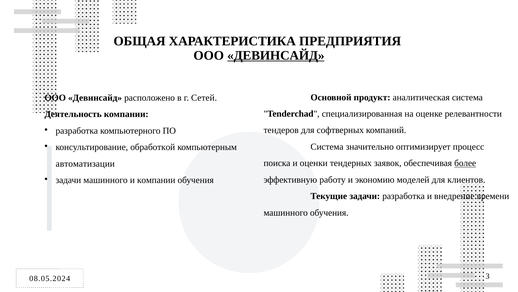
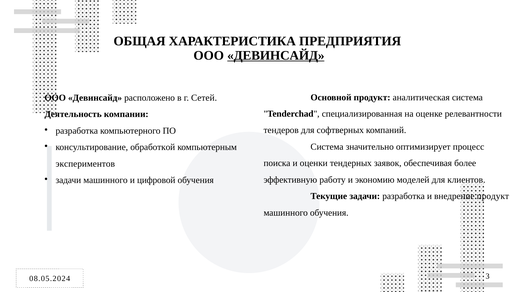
более underline: present -> none (465, 163)
автоматизации: автоматизации -> экспериментов (85, 163)
и компании: компании -> цифровой (156, 180)
внедрение времени: времени -> продукт (493, 196)
